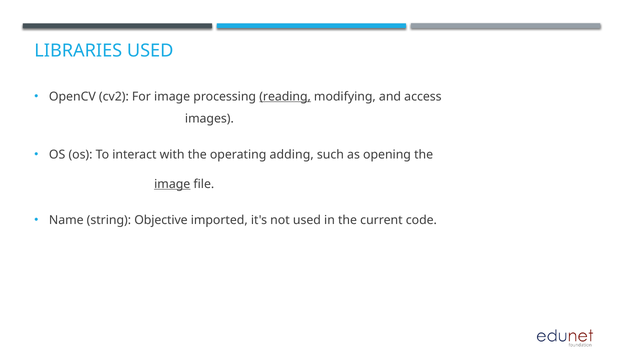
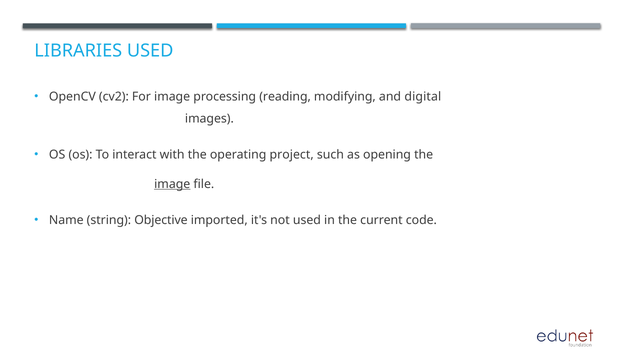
reading underline: present -> none (285, 97)
access: access -> digital (423, 97)
adding: adding -> project (292, 155)
